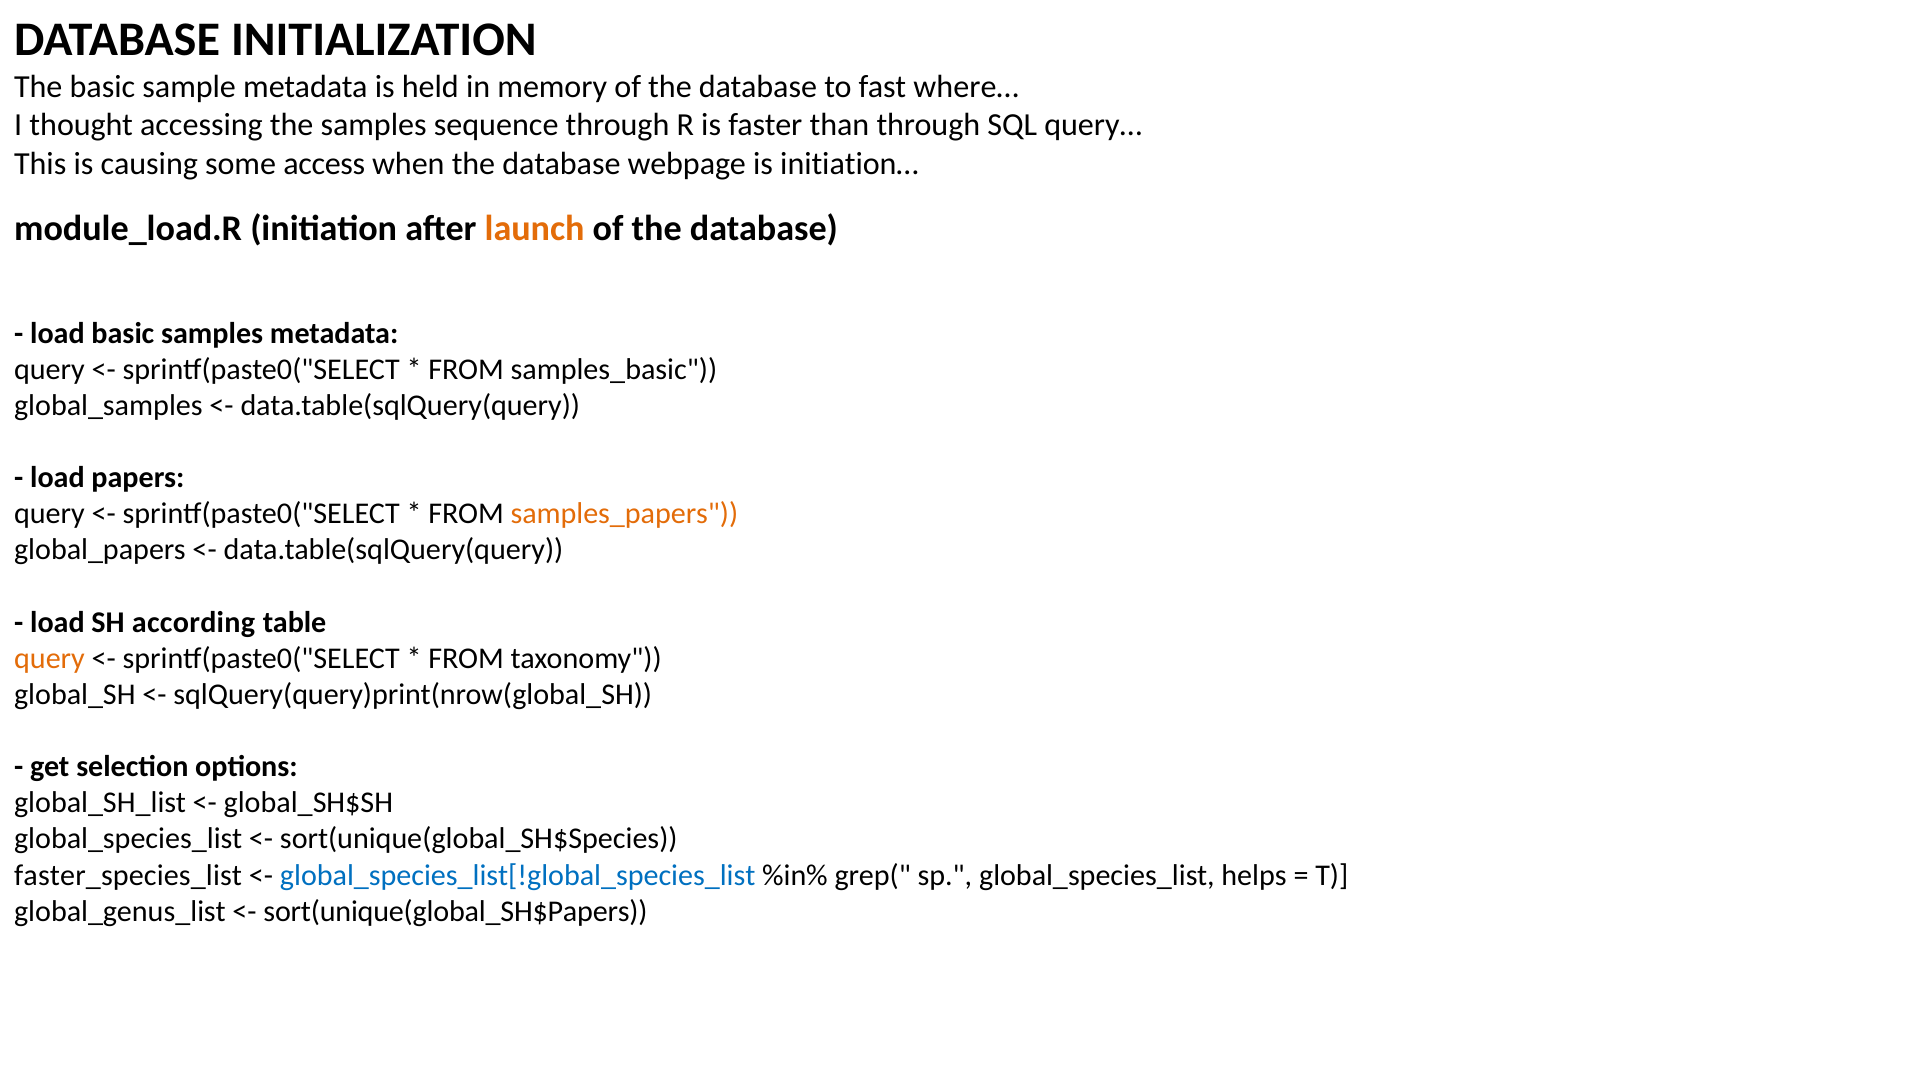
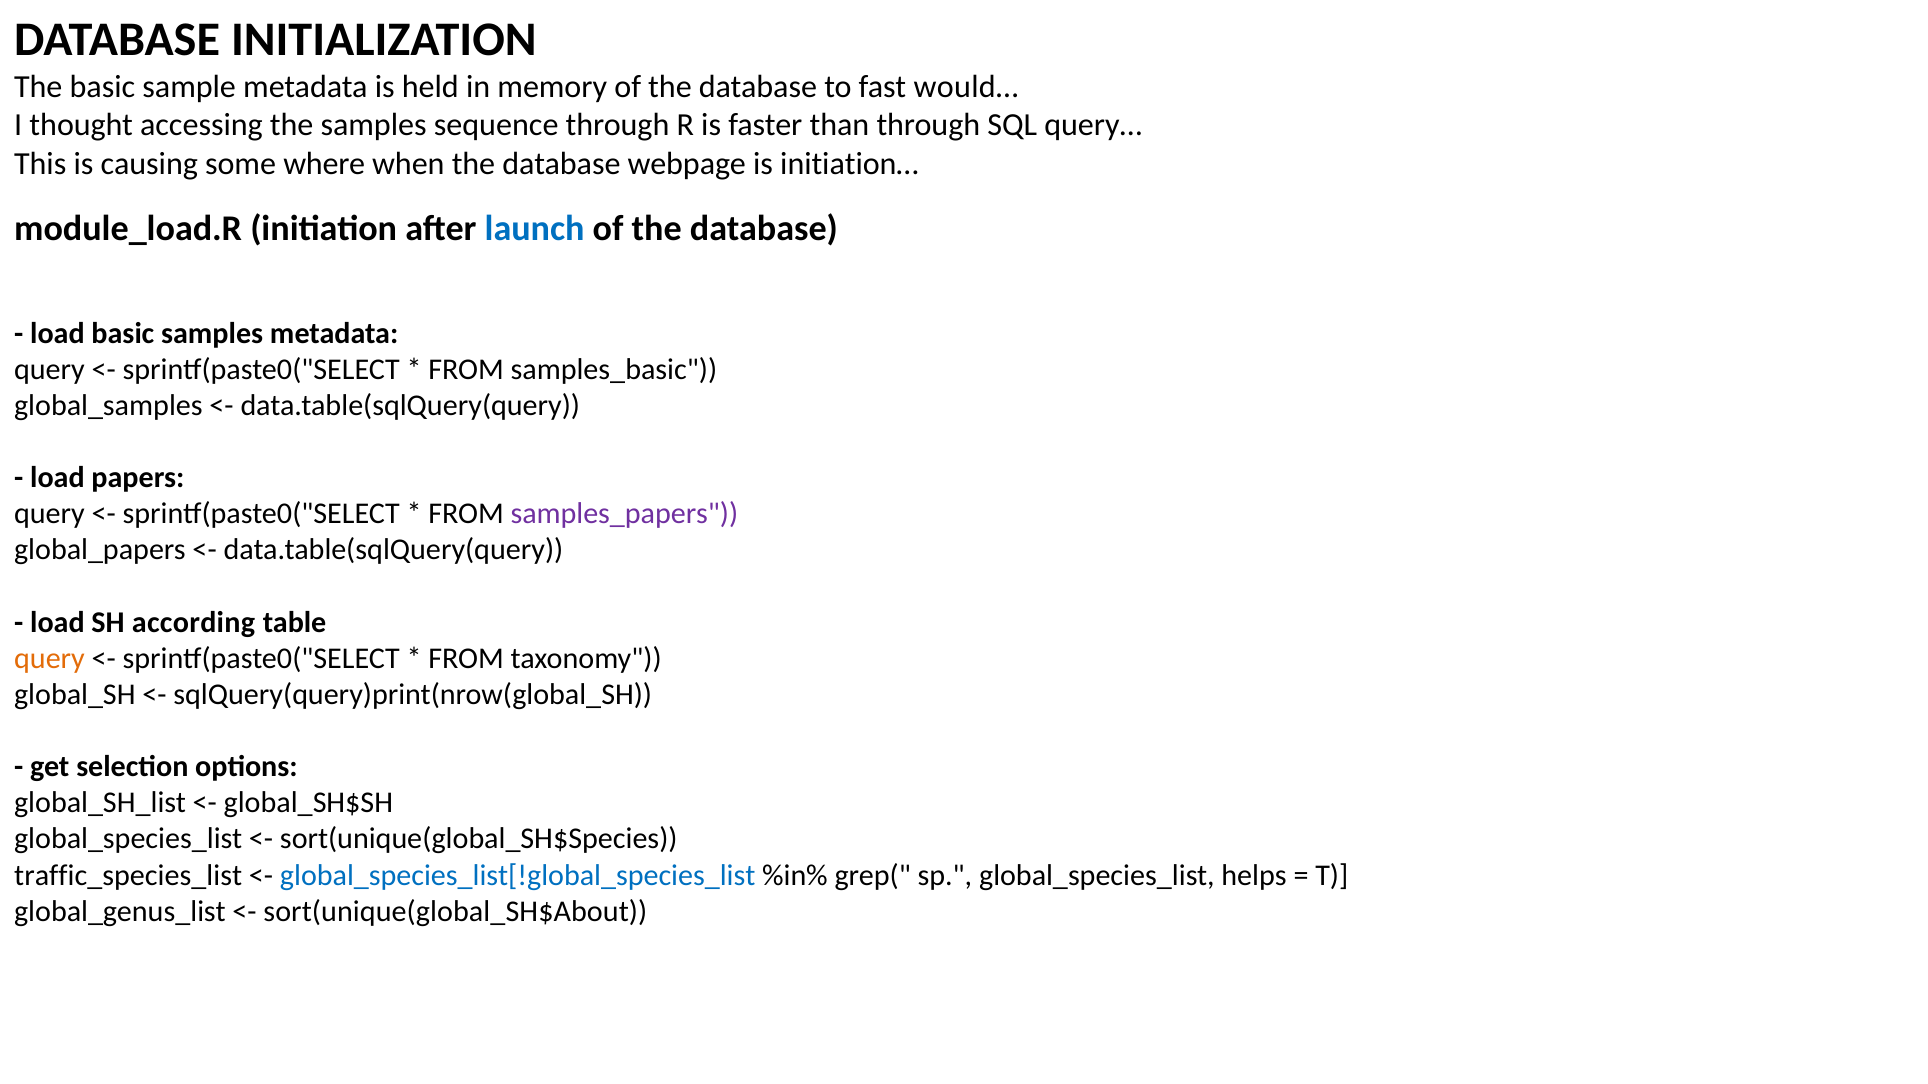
where…: where… -> would… (966, 86)
access: access -> where (324, 164)
launch colour: orange -> blue (535, 229)
samples_papers colour: orange -> purple (624, 514)
faster_species_list: faster_species_list -> traffic_species_list (128, 876)
sort(unique(global_SH$Papers: sort(unique(global_SH$Papers -> sort(unique(global_SH$About (455, 912)
